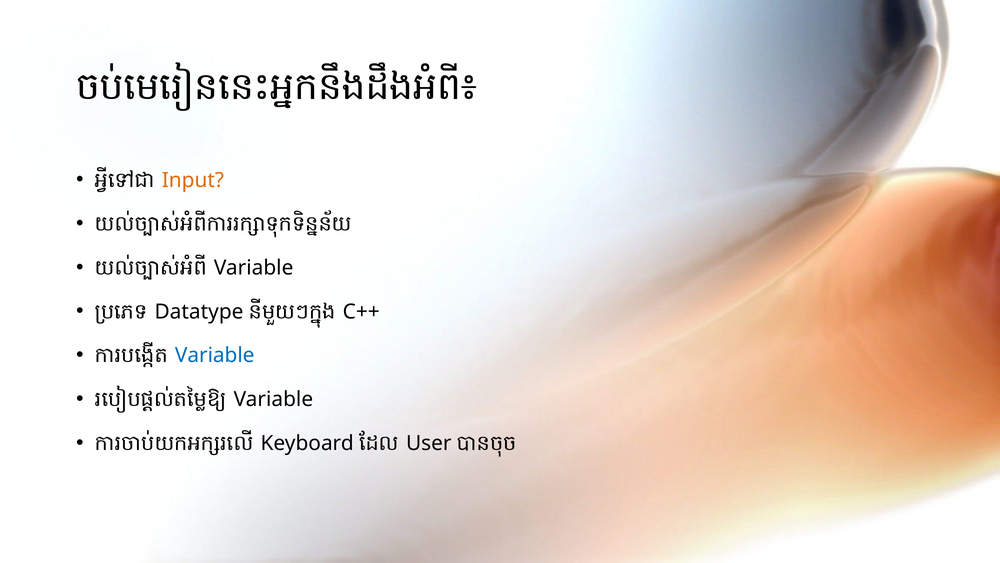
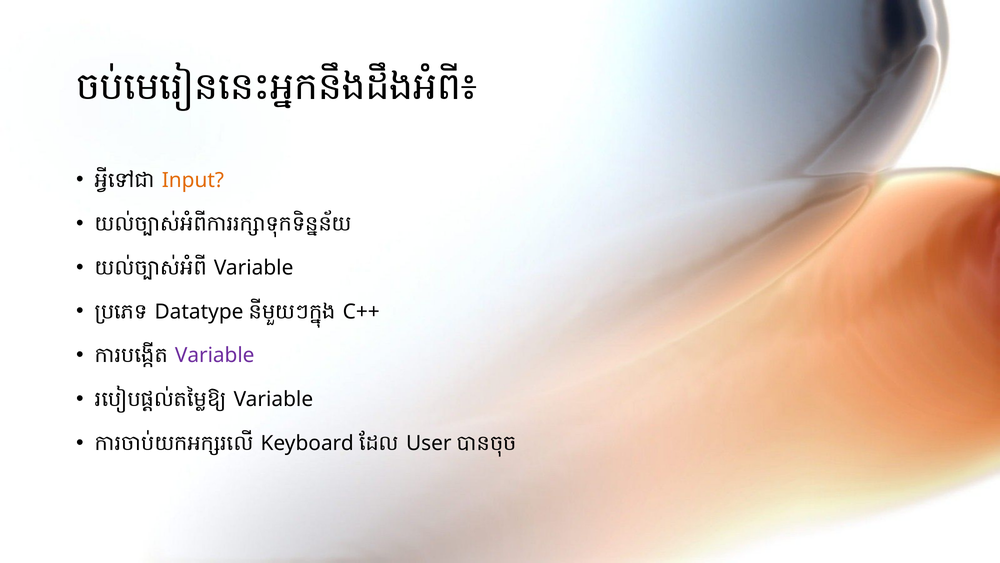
Variable colour: blue -> purple (215, 355)
